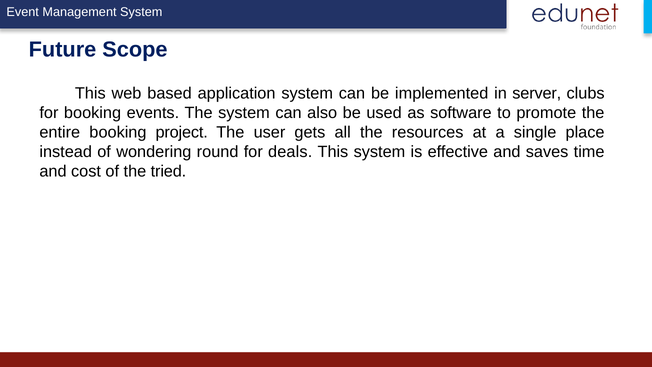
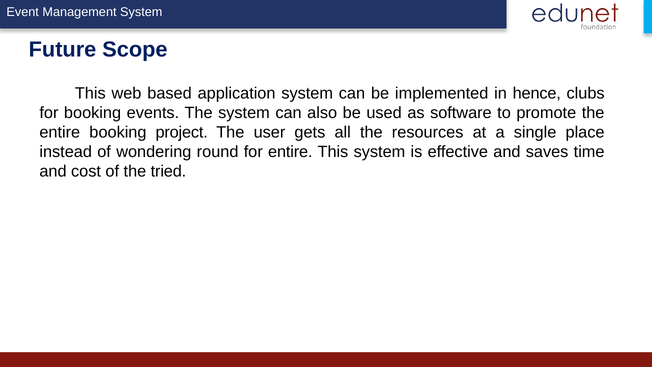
server: server -> hence (537, 93)
for deals: deals -> entire (290, 152)
